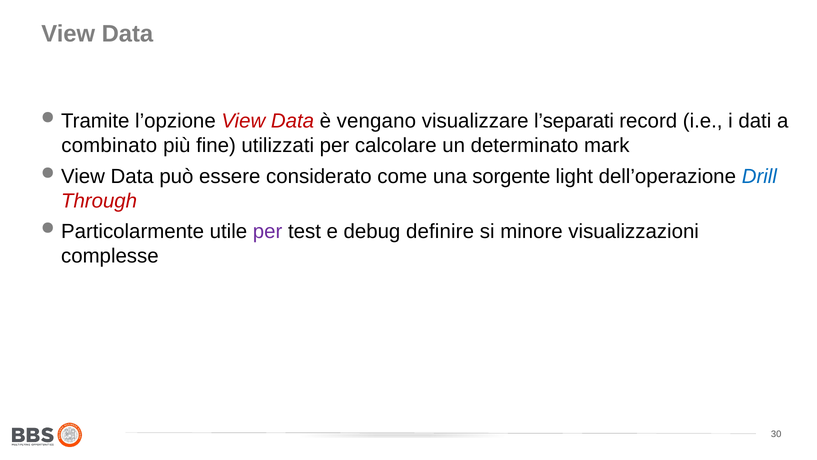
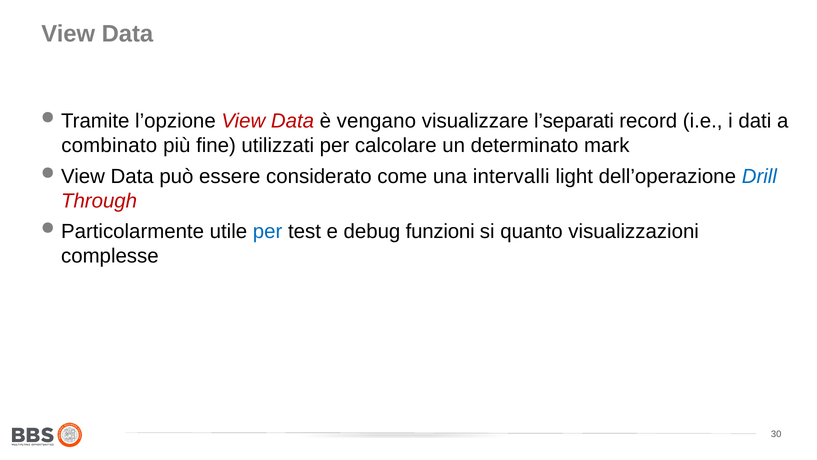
sorgente: sorgente -> intervalli (511, 176)
per colour: purple -> blue (268, 231)
definire: definire -> funzioni (440, 231)
minore: minore -> quanto (531, 231)
